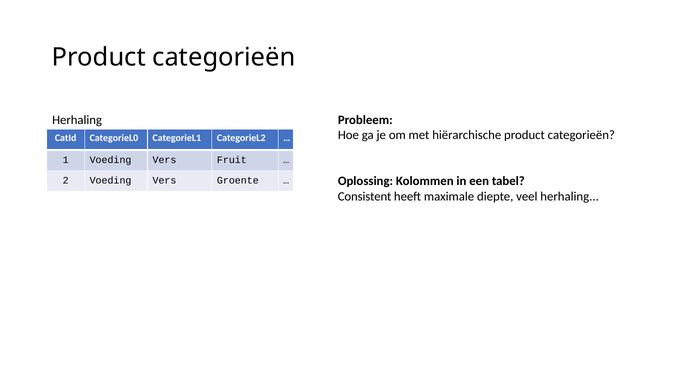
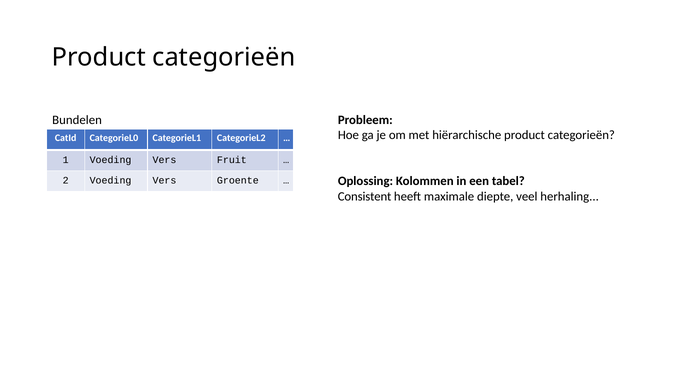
Herhaling: Herhaling -> Bundelen (77, 120)
